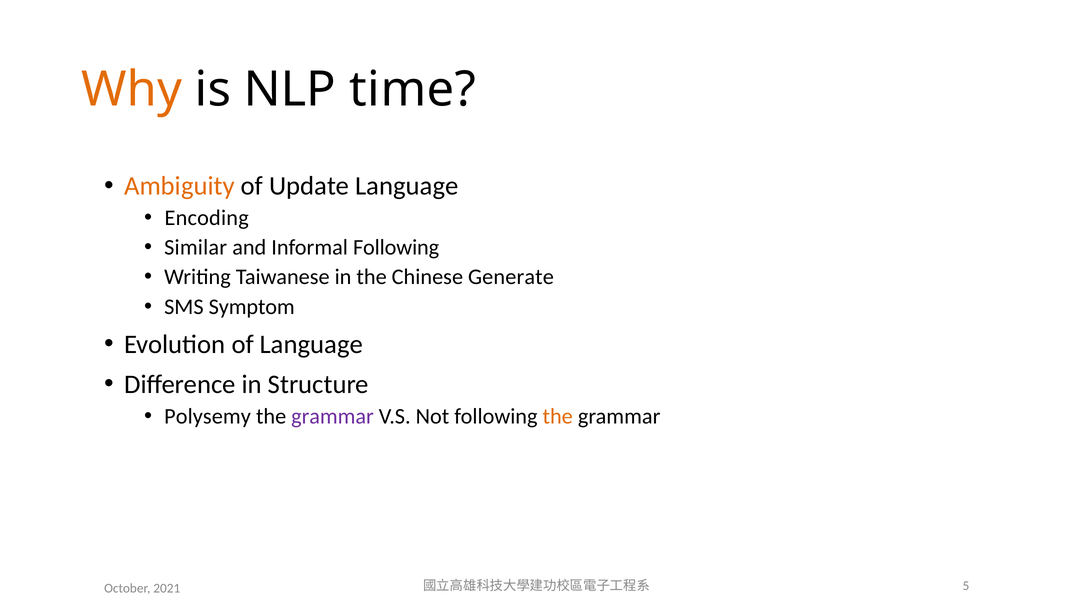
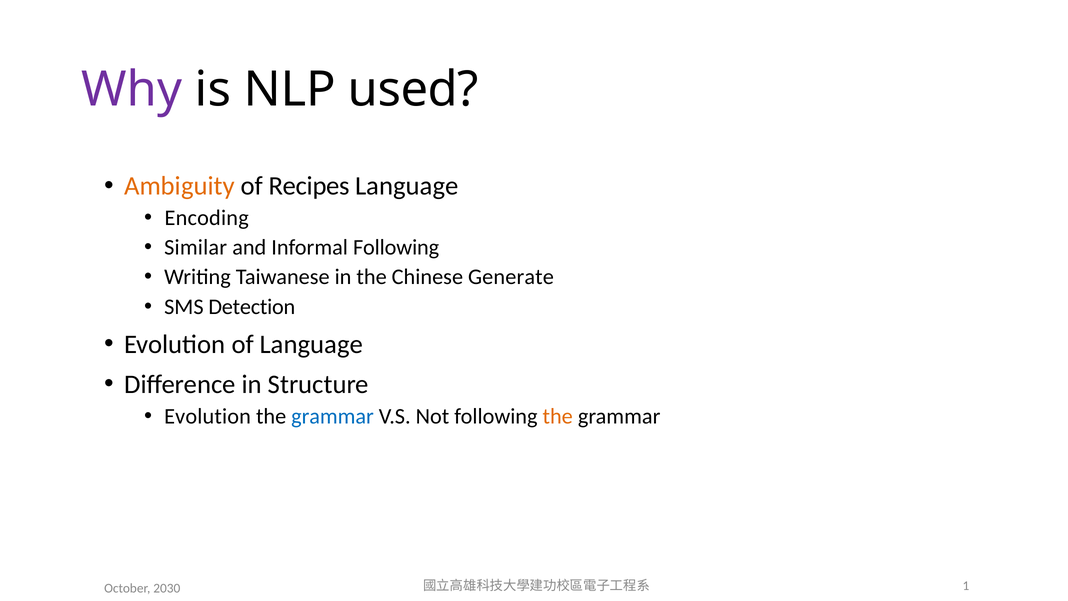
Why colour: orange -> purple (132, 90)
time: time -> used (413, 90)
Update: Update -> Recipes (309, 186)
Symptom: Symptom -> Detection (252, 307)
Polysemy: Polysemy -> Evolution (208, 416)
grammar colour: purple -> blue (333, 416)
2021: 2021 -> 2030 (167, 588)
5: 5 -> 1 (966, 586)
